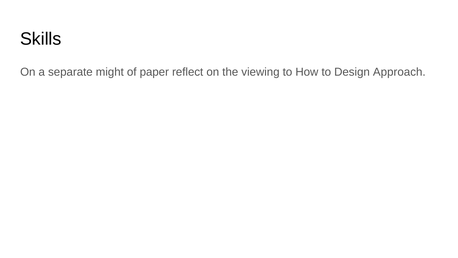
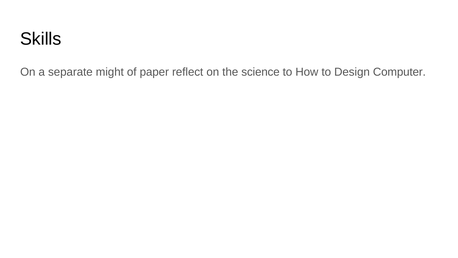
viewing: viewing -> science (261, 72)
Approach: Approach -> Computer (399, 72)
